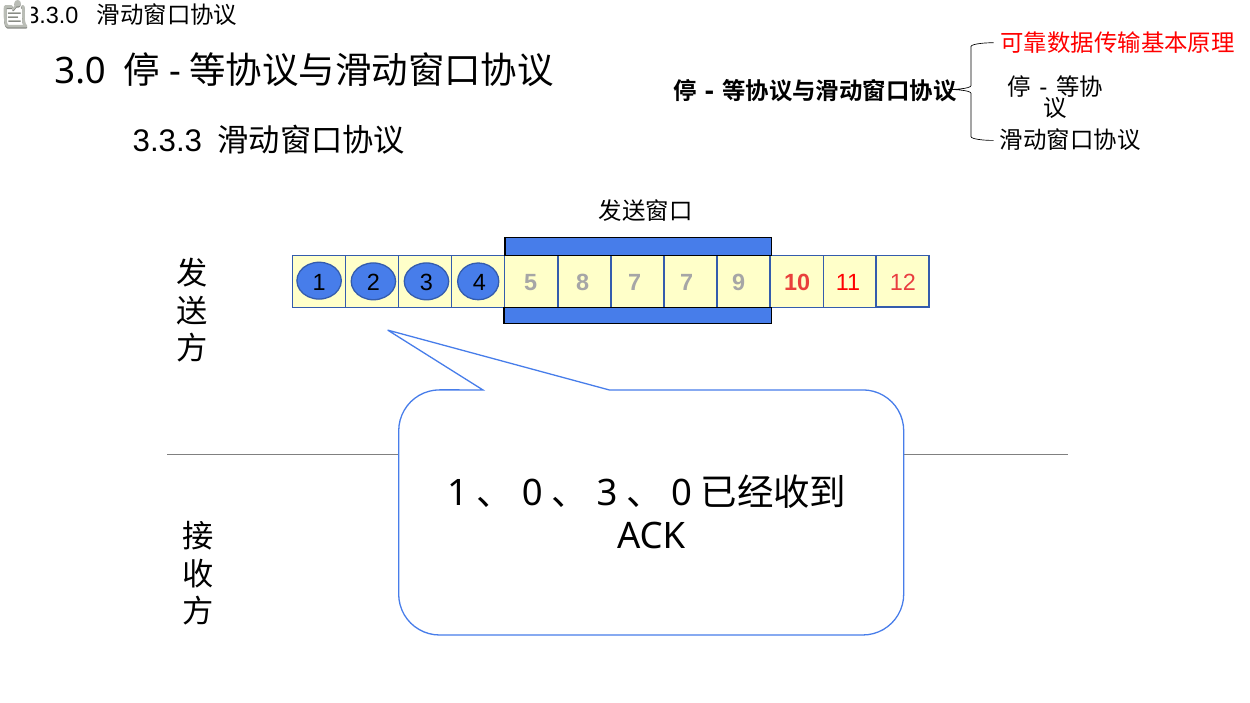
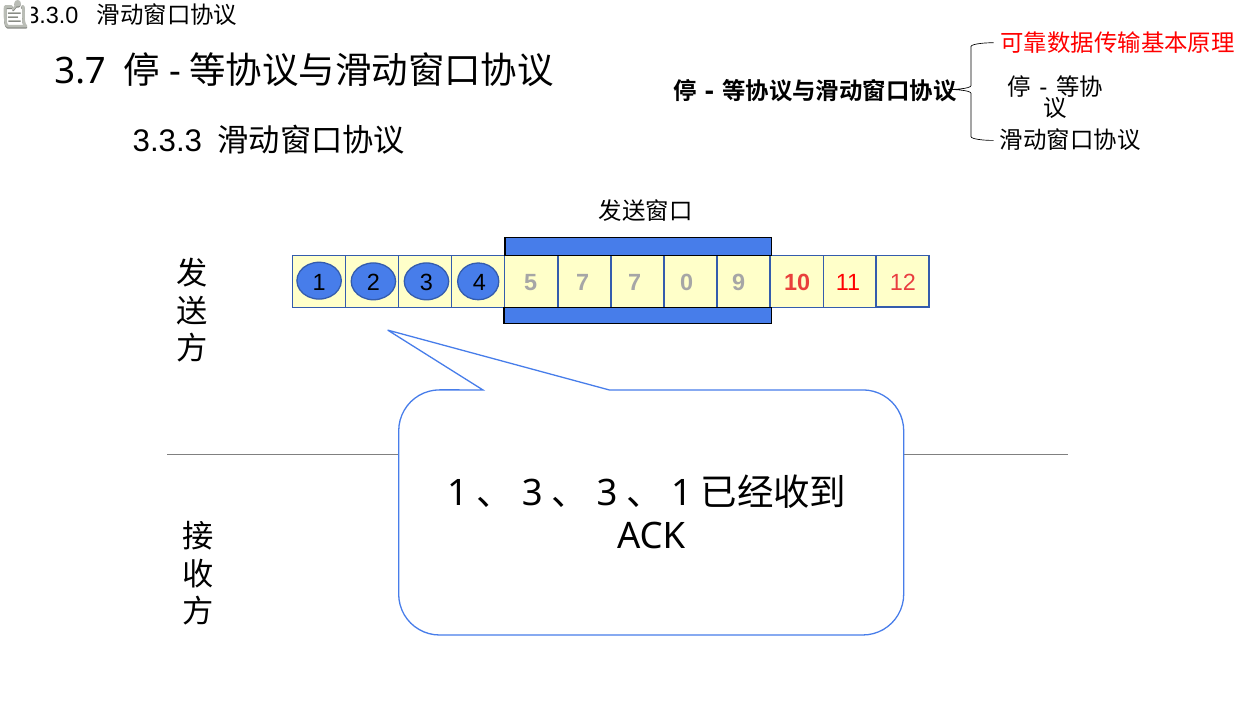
3.0: 3.0 -> 3.7 (80, 71)
5 8: 8 -> 7 (583, 283)
7 7: 7 -> 0 (687, 283)
0: 0 -> 3 (532, 493)
0: 0 -> 1 (682, 493)
